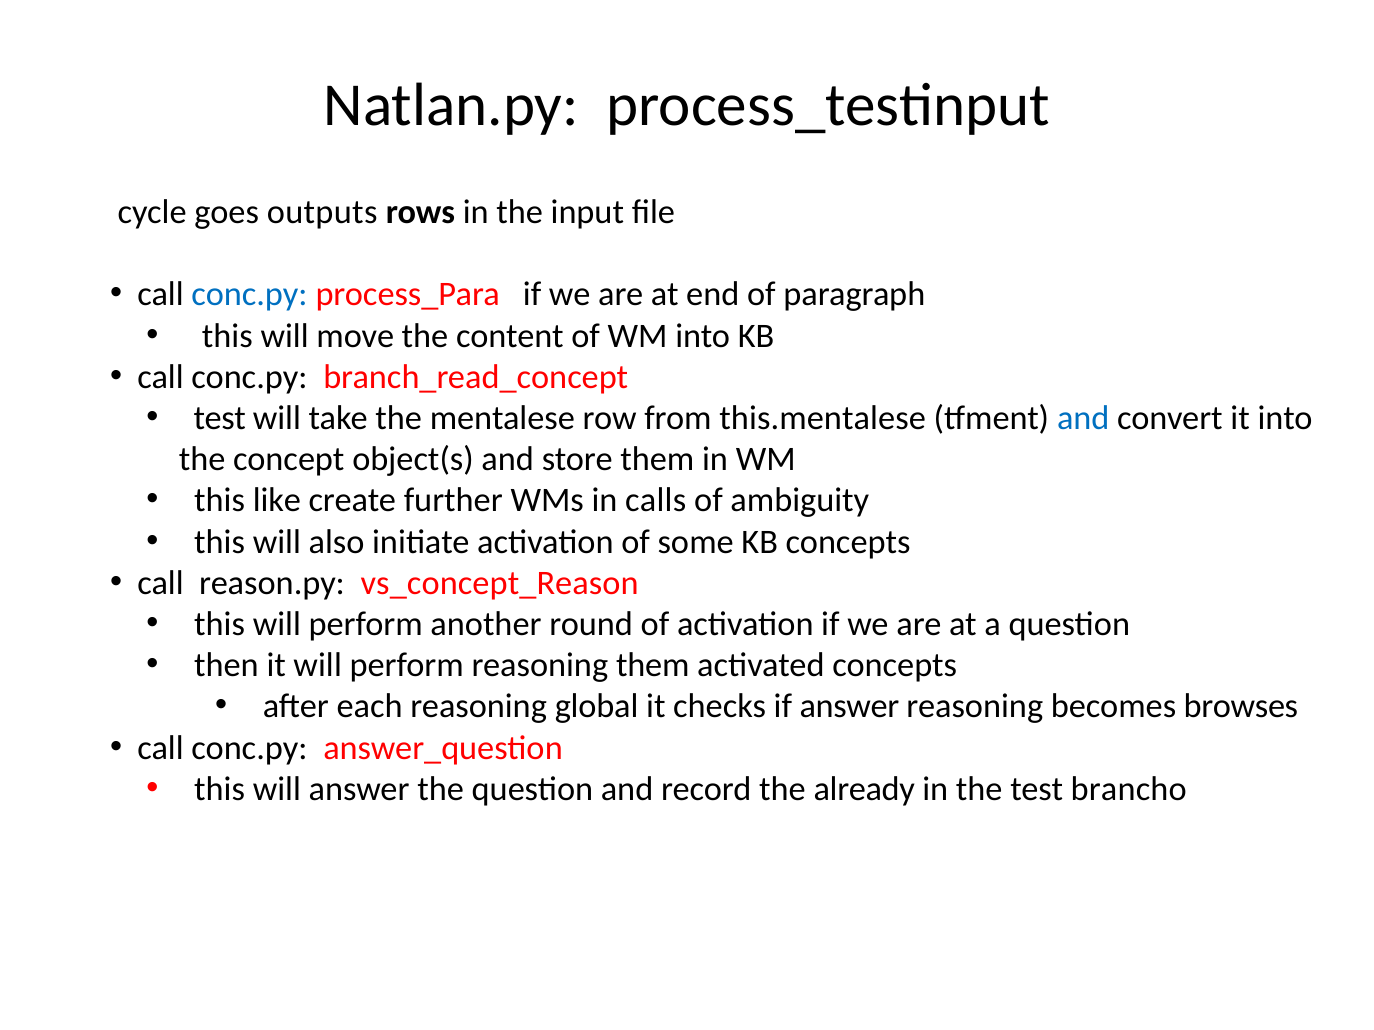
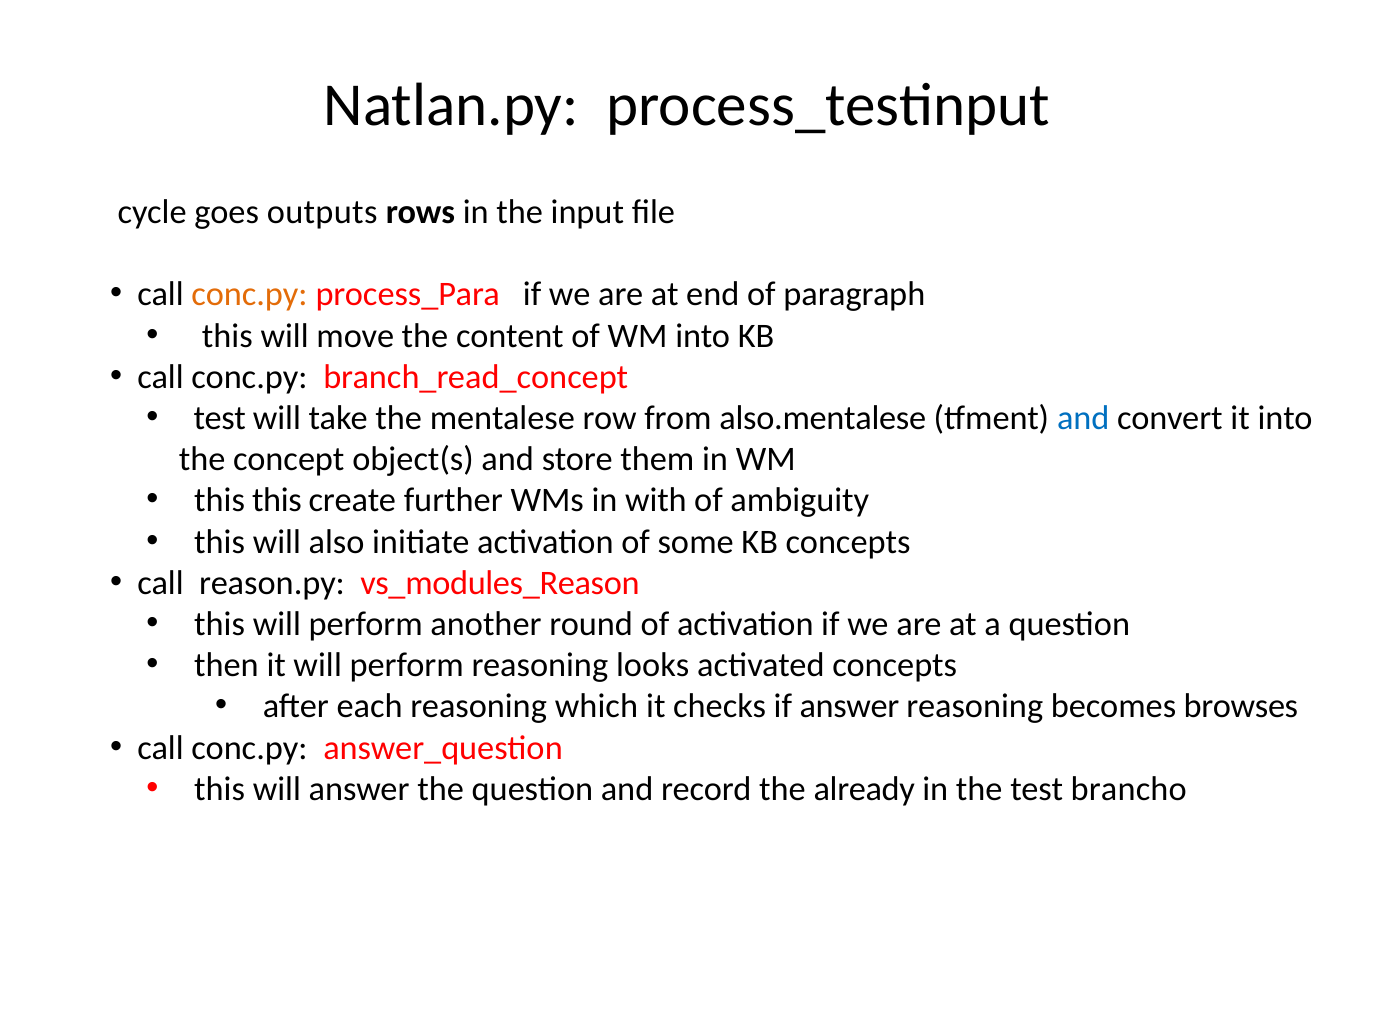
conc.py colour: blue -> orange (249, 295)
this.mentalese: this.mentalese -> also.mentalese (823, 418)
this like: like -> this (277, 501)
calls: calls -> with (656, 501)
vs_concept_Reason: vs_concept_Reason -> vs_modules_Reason (500, 583)
reasoning them: them -> looks (653, 666)
global: global -> which (596, 707)
